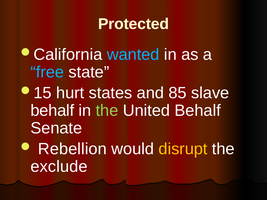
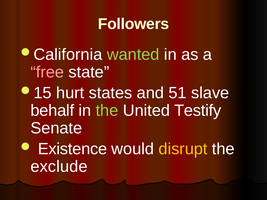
Protected: Protected -> Followers (134, 24)
wanted colour: light blue -> light green (133, 55)
free colour: light blue -> pink (47, 72)
85: 85 -> 51 (178, 93)
United Behalf: Behalf -> Testify (198, 111)
Rebellion: Rebellion -> Existence (73, 149)
